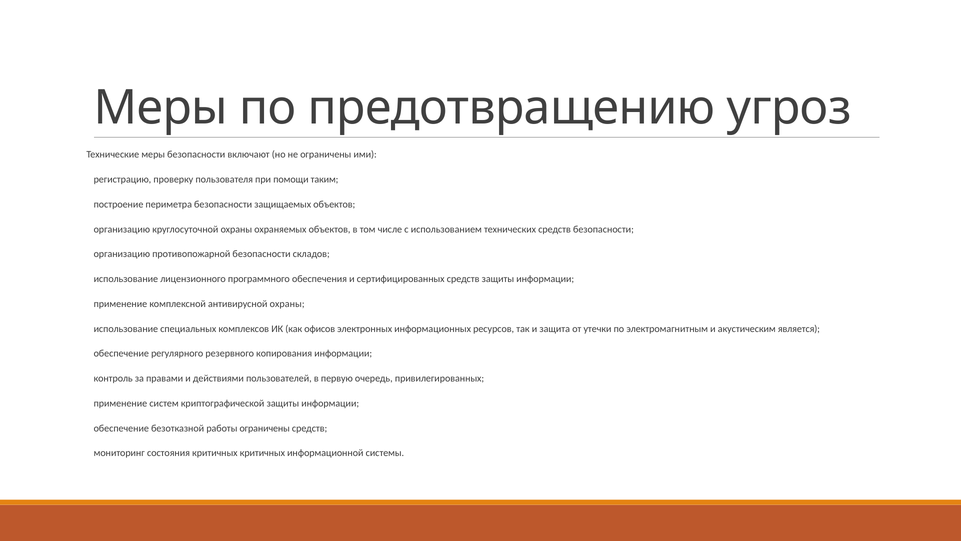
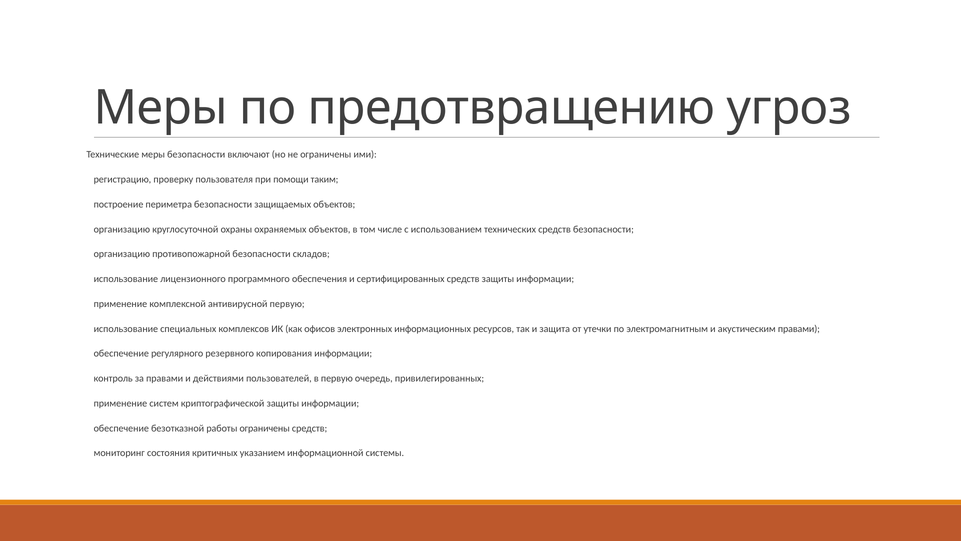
антивирусной охраны: охраны -> первую (287, 304)
акустическим является: является -> правами (799, 328)
критичных критичных: критичных -> указанием (262, 453)
